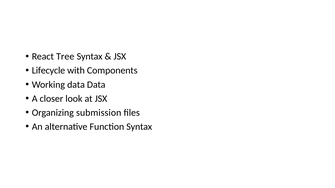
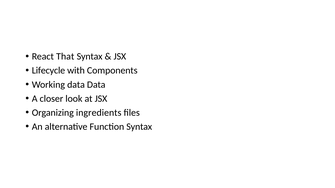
Tree: Tree -> That (65, 57)
submission: submission -> ingredients (99, 113)
